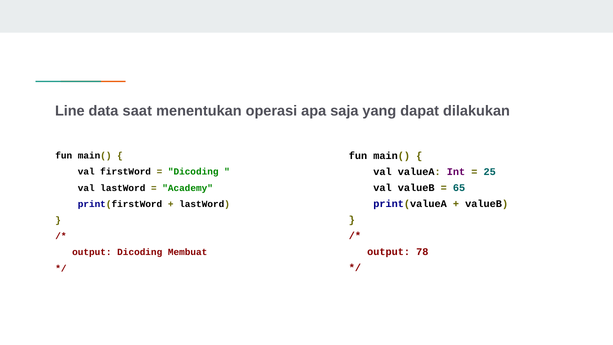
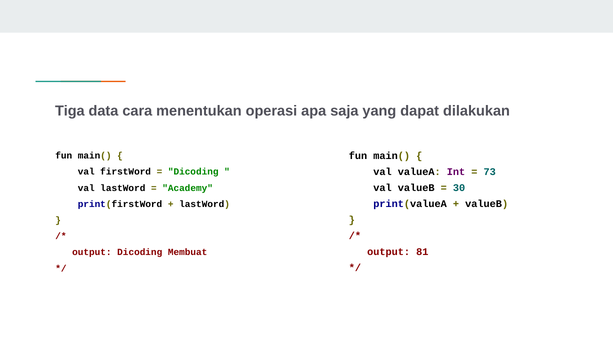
Line: Line -> Tiga (70, 111)
saat: saat -> cara (137, 111)
25: 25 -> 73 (490, 172)
65: 65 -> 30 (459, 188)
78: 78 -> 81 (422, 252)
